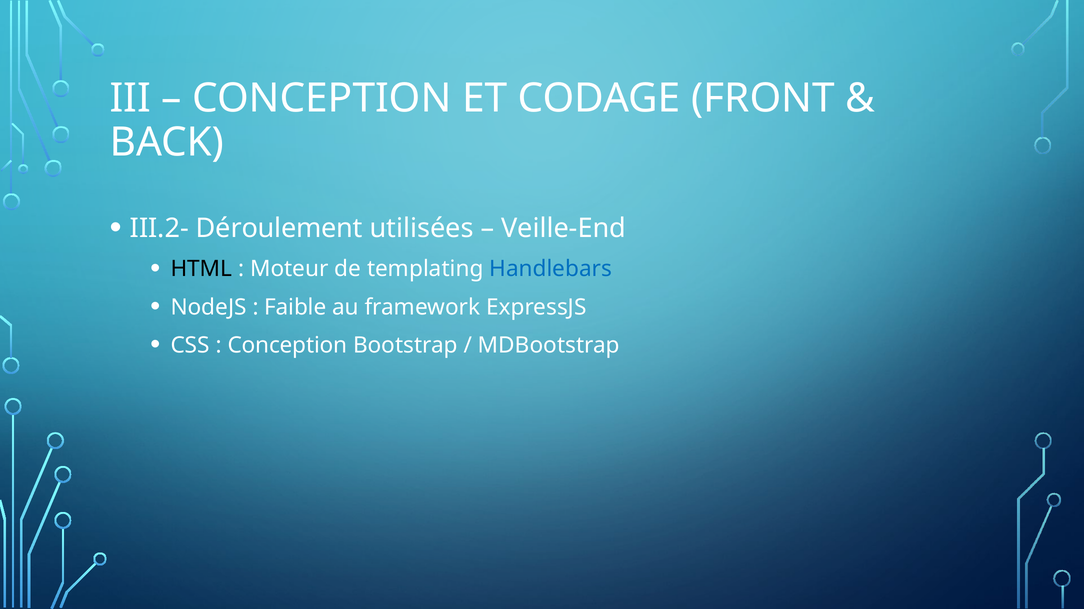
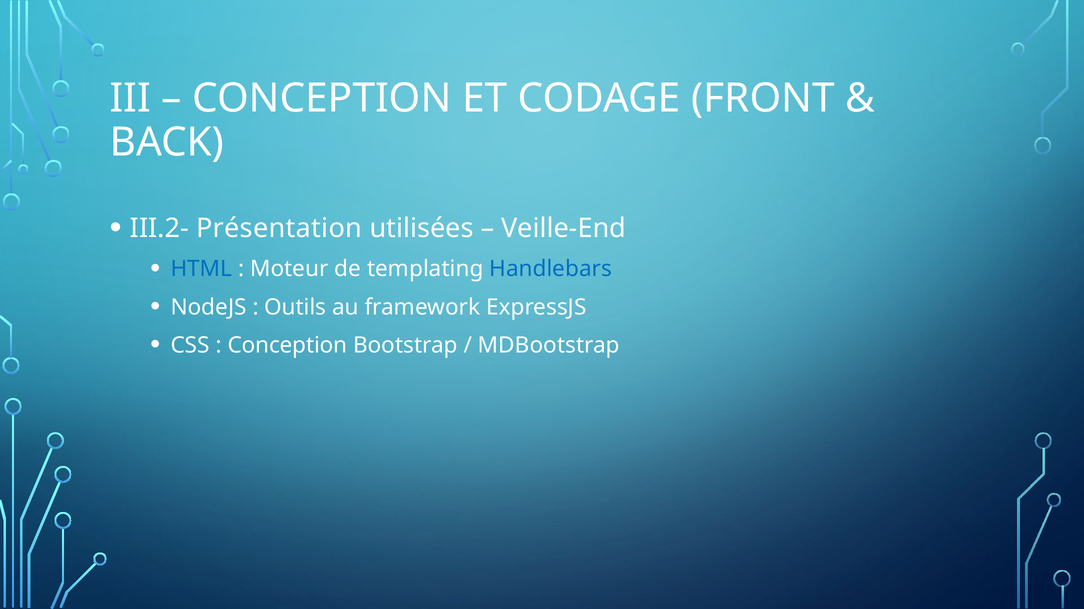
Déroulement: Déroulement -> Présentation (279, 229)
HTML colour: black -> blue (201, 269)
Faible: Faible -> Outils (295, 307)
